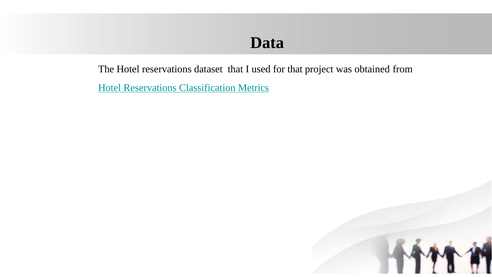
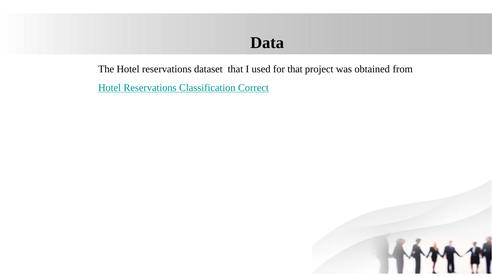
Metrics: Metrics -> Correct (253, 88)
